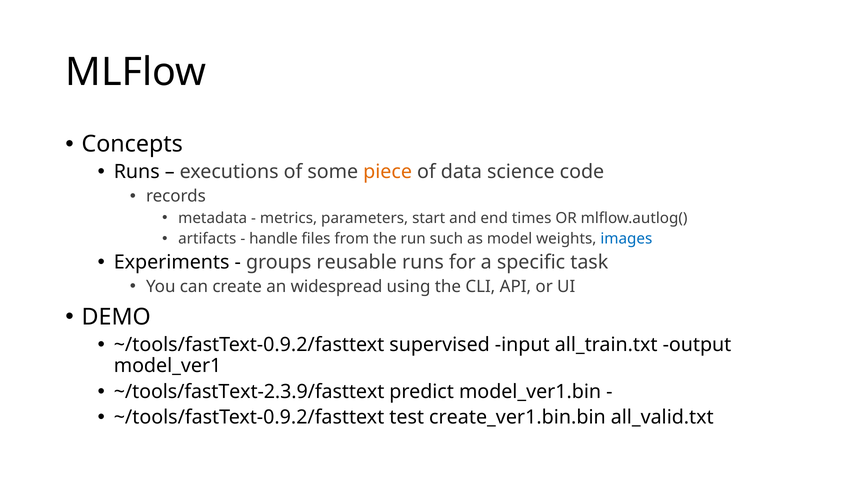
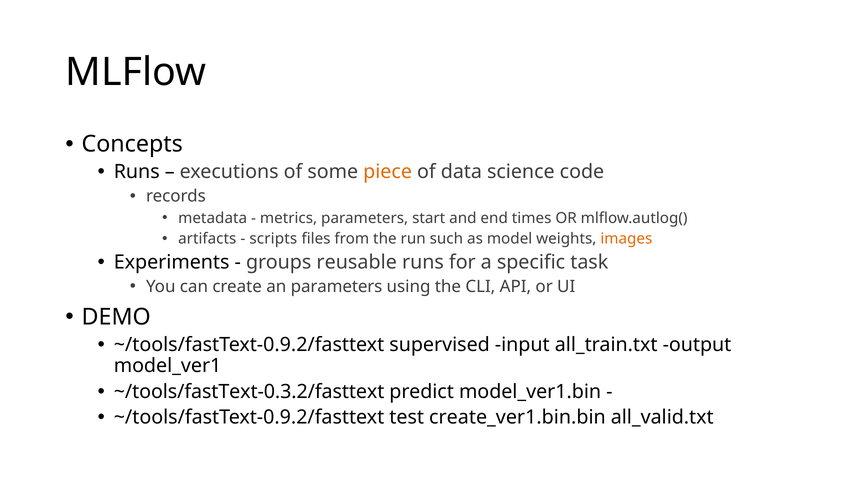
handle: handle -> scripts (273, 239)
images colour: blue -> orange (626, 239)
an widespread: widespread -> parameters (337, 287)
~/tools/fastText-2.3.9/fasttext: ~/tools/fastText-2.3.9/fasttext -> ~/tools/fastText-0.3.2/fasttext (249, 392)
